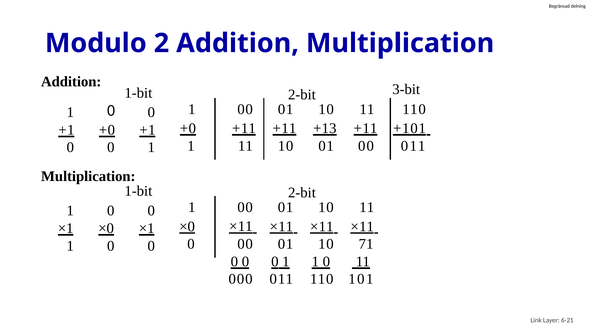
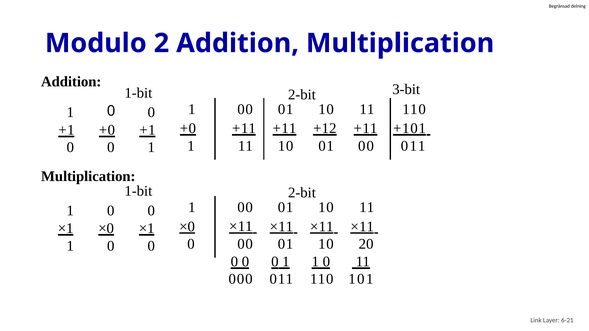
+13: +13 -> +12 (325, 128)
71: 71 -> 20 (366, 244)
